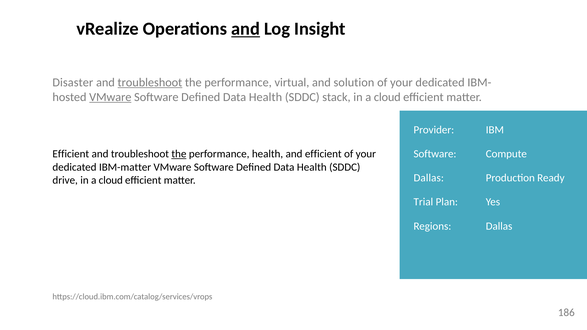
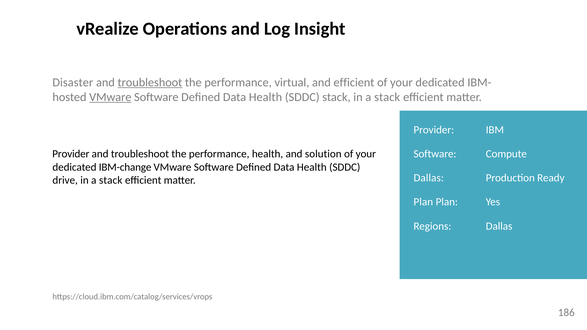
and underline: present -> none (246, 29)
and solution: solution -> efficient (354, 83)
stack in a cloud: cloud -> stack (387, 97)
Efficient: Efficient -> Provider (71, 154)
the underline: present -> none (179, 154)
and efficient: efficient -> solution (323, 154)
IBM-matter: IBM-matter -> IBM-change (125, 167)
cloud: cloud -> stack (111, 180)
Trial: Trial -> Plan (423, 202)
